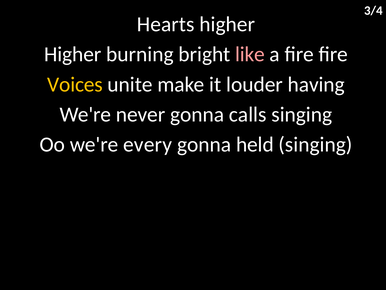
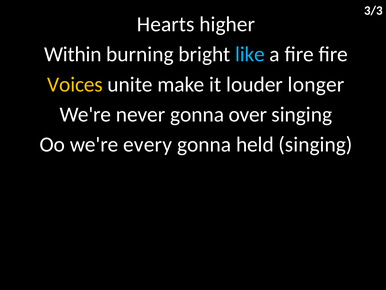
3/4: 3/4 -> 3/3 (373, 11)
Higher: Higher -> Within (73, 54)
like colour: pink -> light blue (250, 54)
having: having -> longer (316, 84)
calls: calls -> over (248, 114)
